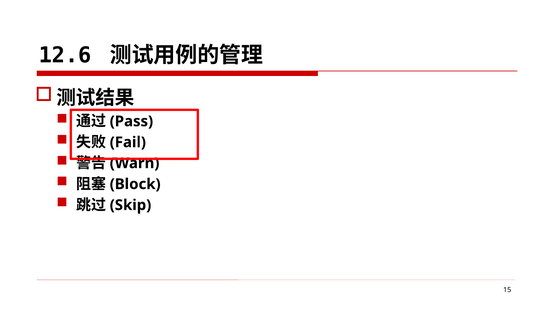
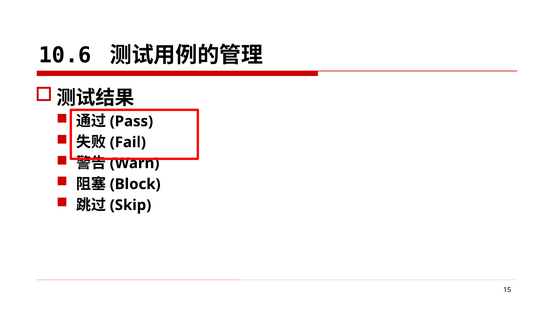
12.6: 12.6 -> 10.6 (65, 55)
